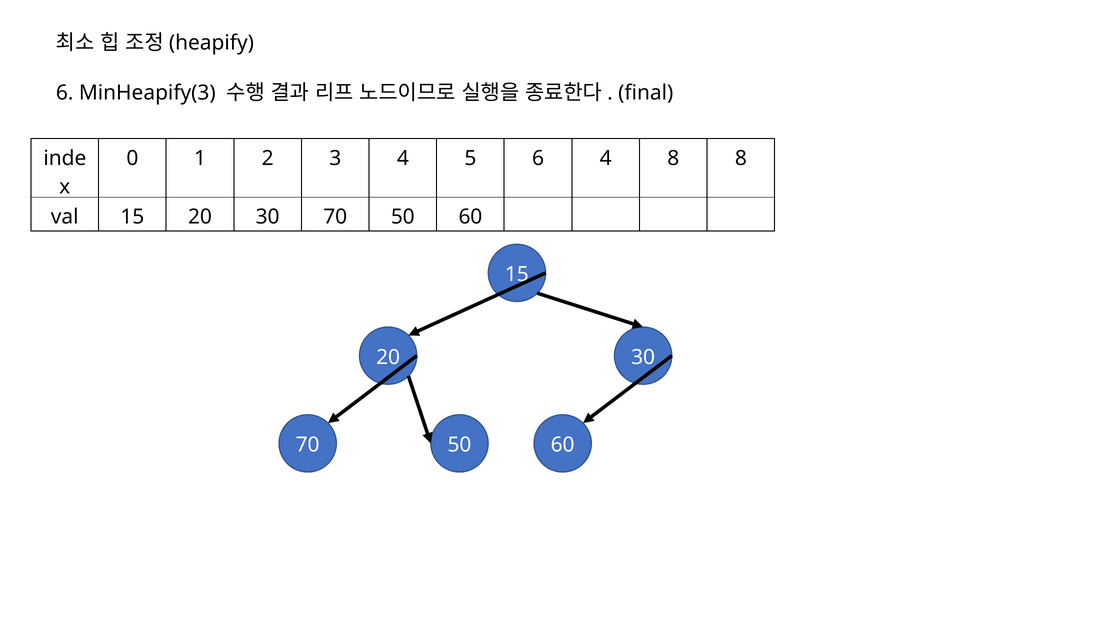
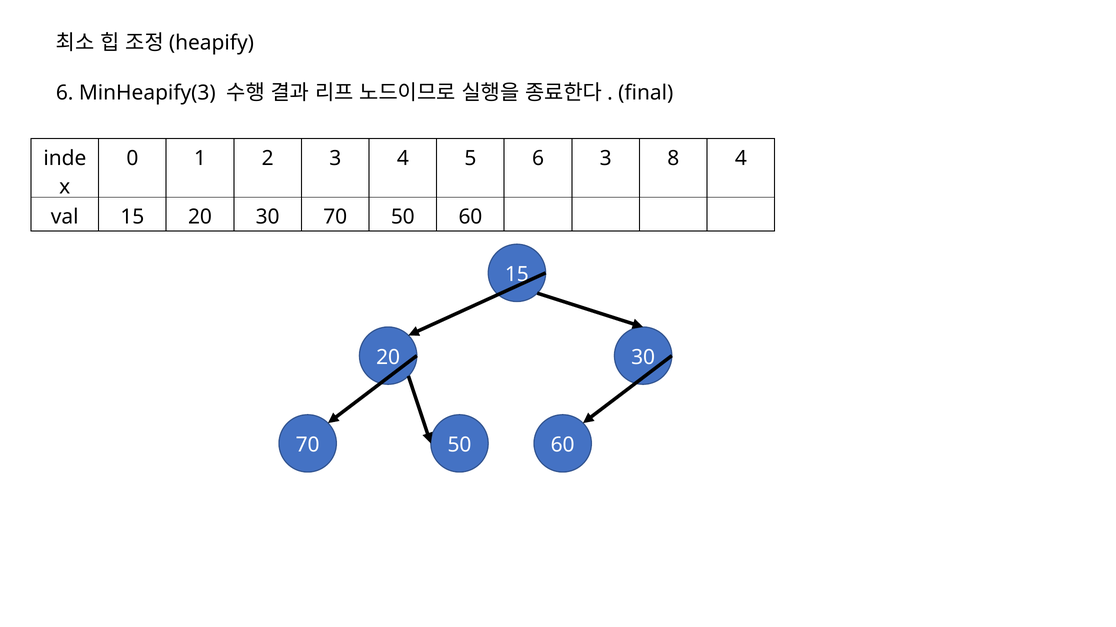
6 4: 4 -> 3 (606, 158)
8 8: 8 -> 4 (741, 158)
